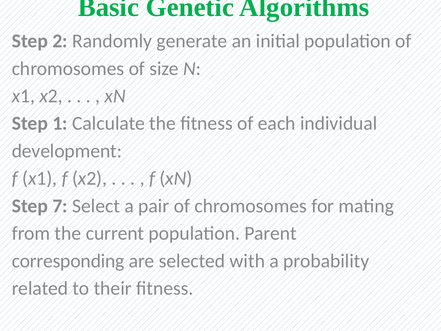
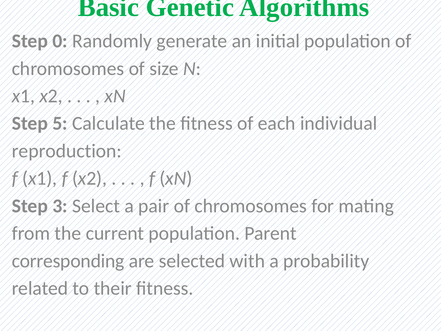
2: 2 -> 0 (60, 41)
1: 1 -> 5 (60, 123)
development: development -> reproduction (67, 151)
7: 7 -> 3 (60, 206)
